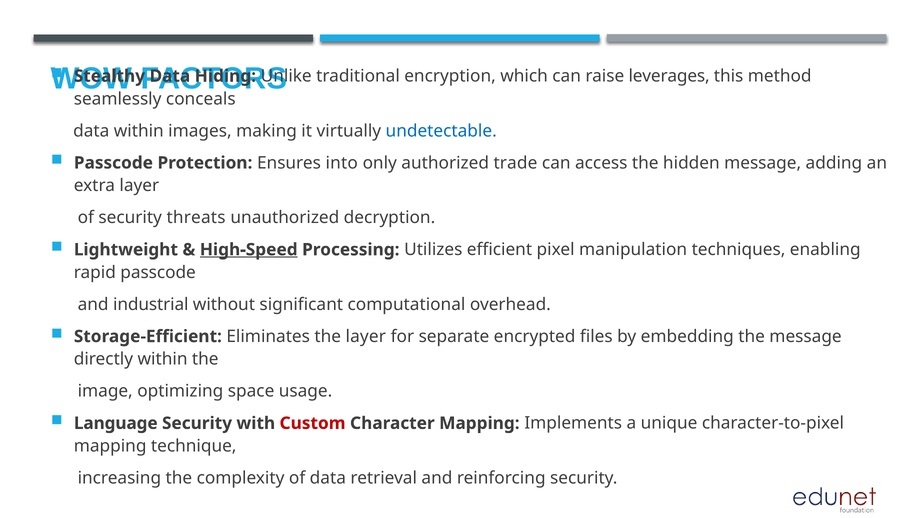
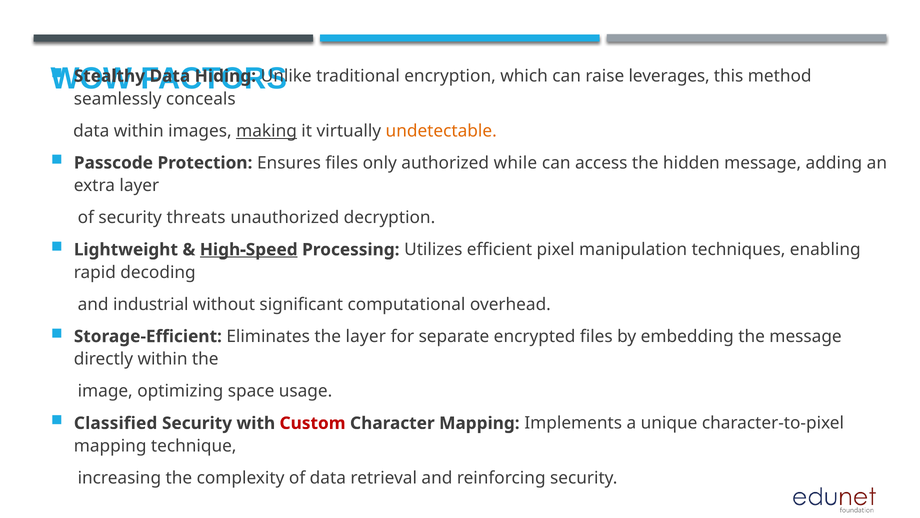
making underline: none -> present (267, 131)
undetectable colour: blue -> orange (441, 131)
Ensures into: into -> files (342, 163)
trade: trade -> while (515, 163)
rapid passcode: passcode -> decoding (158, 272)
Language: Language -> Classified (116, 423)
